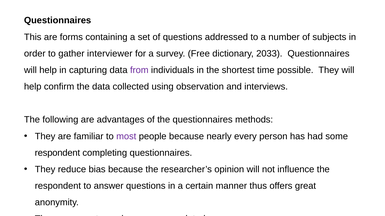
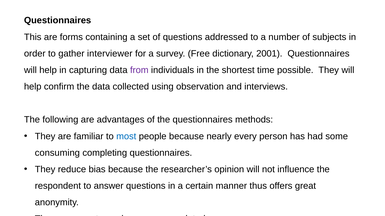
2033: 2033 -> 2001 (269, 54)
most colour: purple -> blue (126, 137)
respondent: respondent -> consuming (57, 153)
